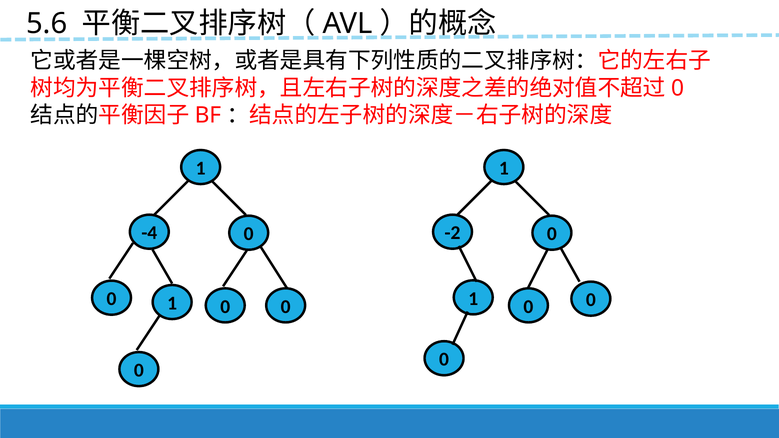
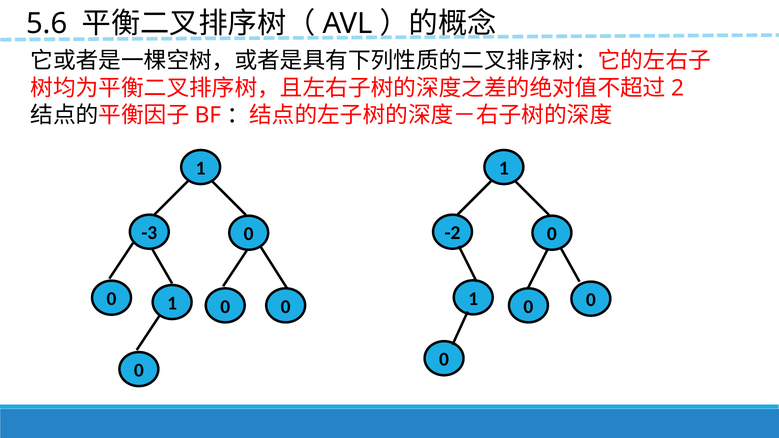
0: 0 -> 2 (678, 88)
-4: -4 -> -3 (149, 233)
